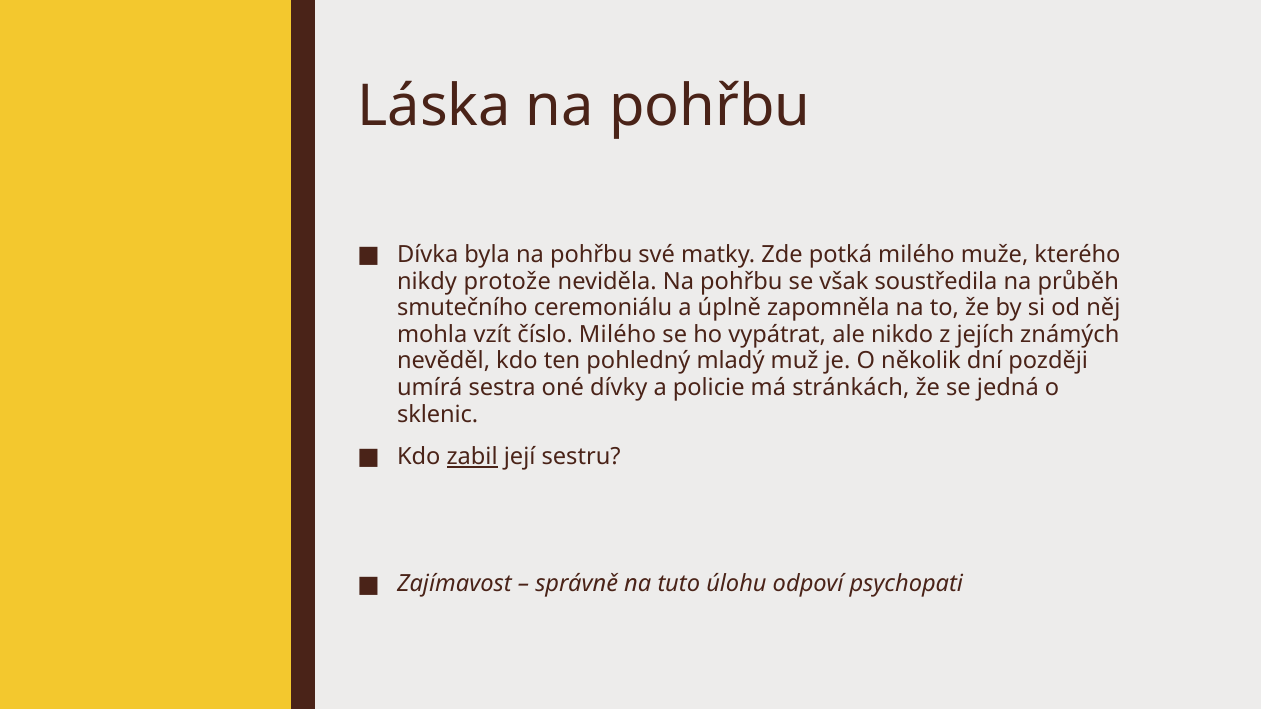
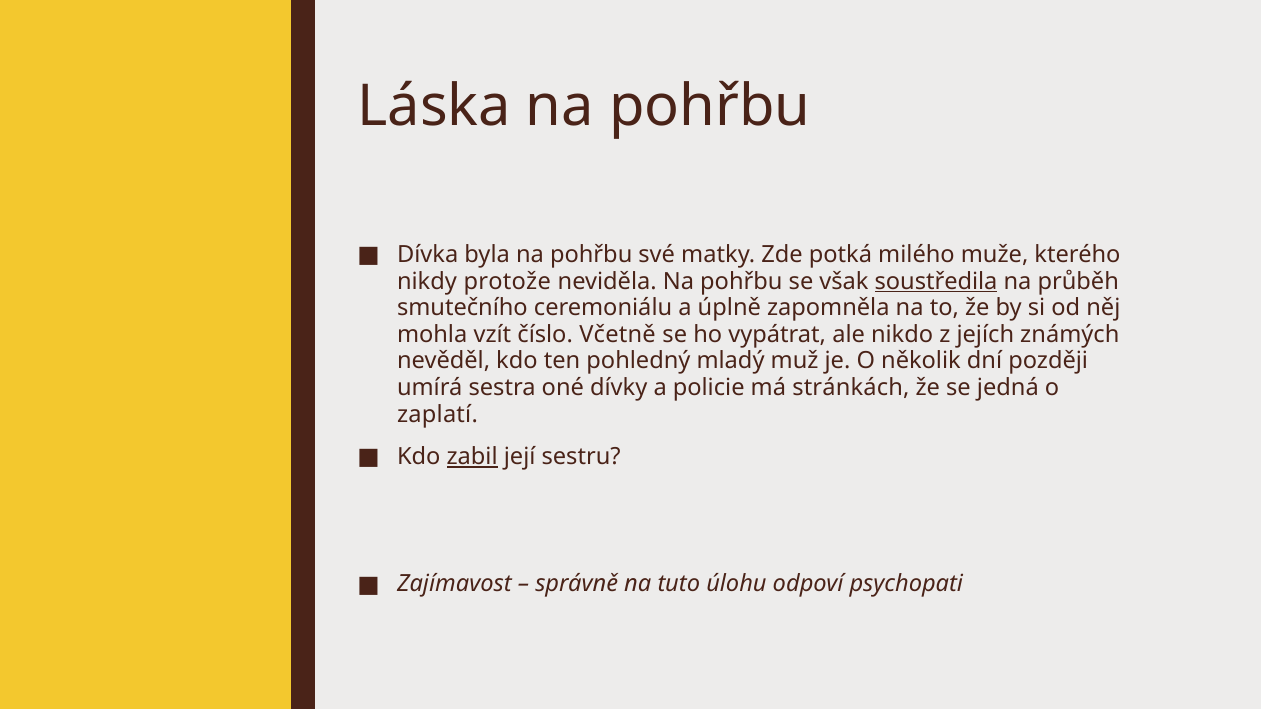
soustředila underline: none -> present (936, 281)
číslo Milého: Milého -> Včetně (618, 335)
sklenic: sklenic -> zaplatí (438, 415)
